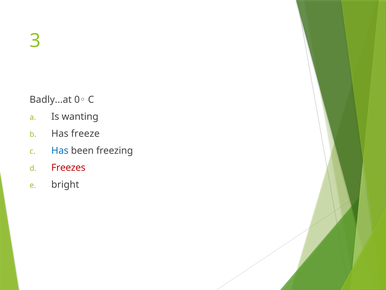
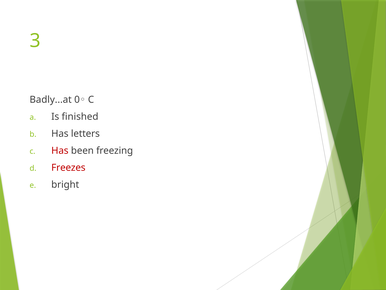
wanting: wanting -> finished (80, 117)
freeze: freeze -> letters (85, 133)
Has colour: blue -> red (60, 150)
